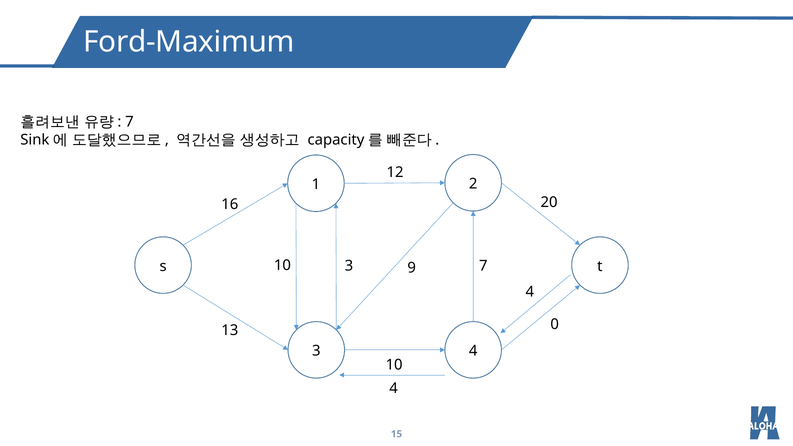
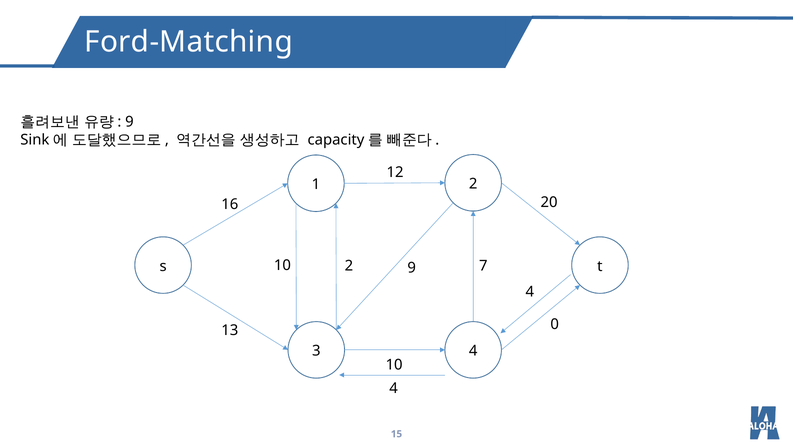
Ford-Maximum: Ford-Maximum -> Ford-Matching (189, 42)
7: 7 -> 9 (129, 122)
10 3: 3 -> 2 (349, 266)
